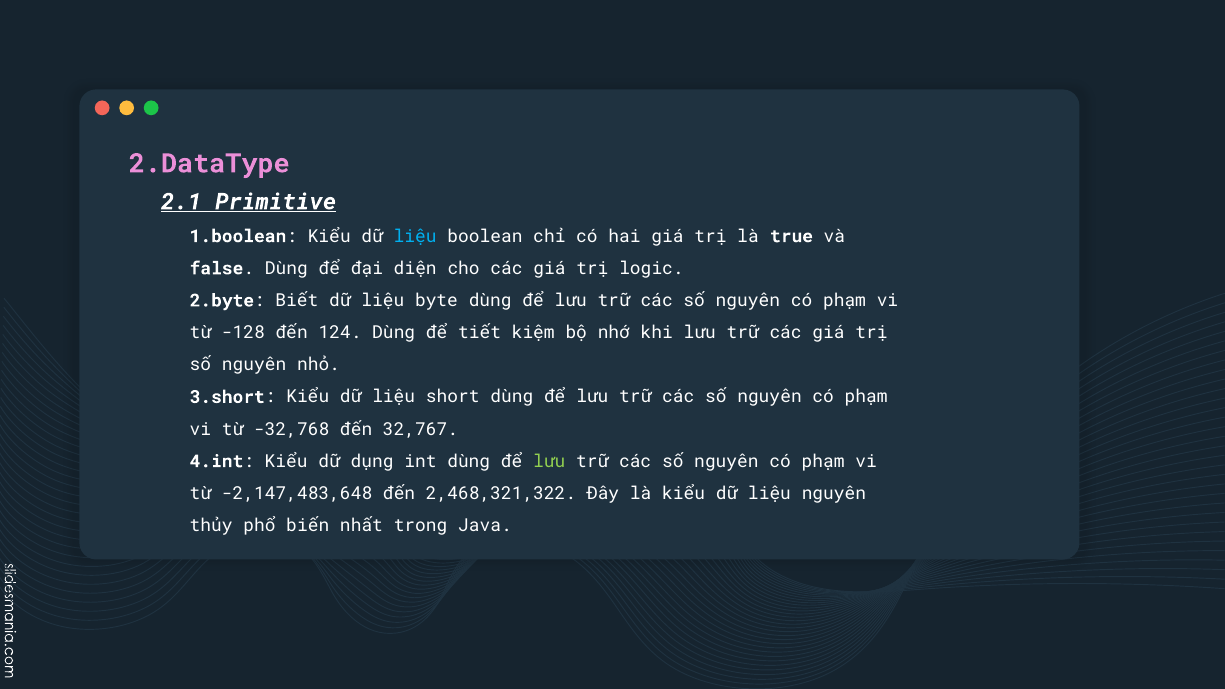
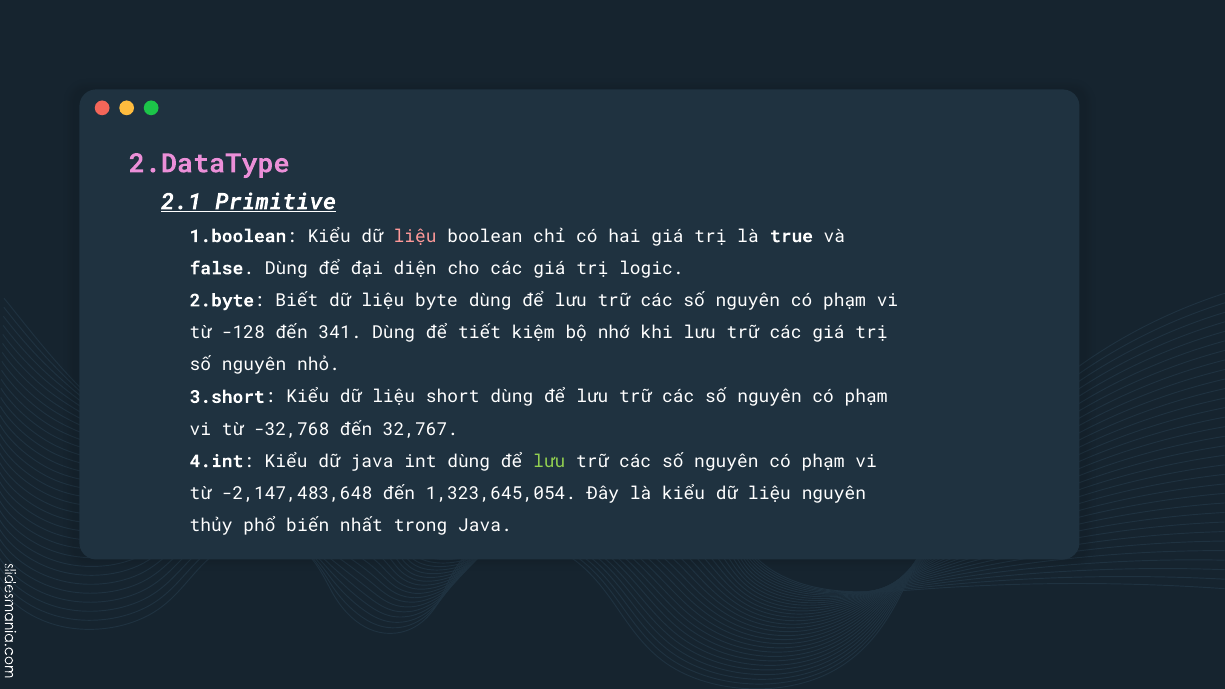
liệu colour: light blue -> pink (415, 236)
124: 124 -> 341 (340, 333)
dữ dụng: dụng -> java (372, 461)
2,468,321,322: 2,468,321,322 -> 1,323,645,054 (501, 494)
